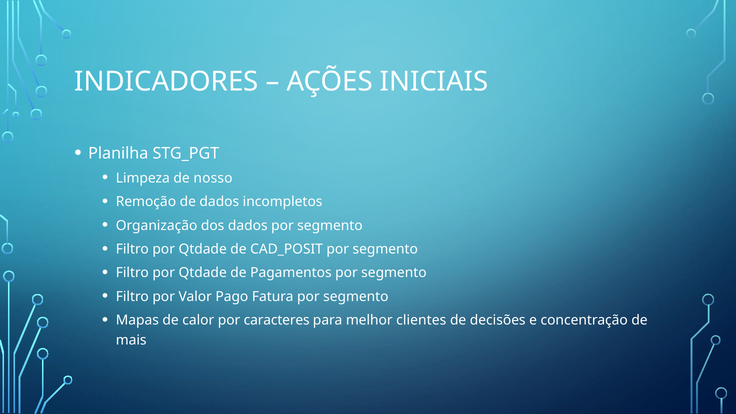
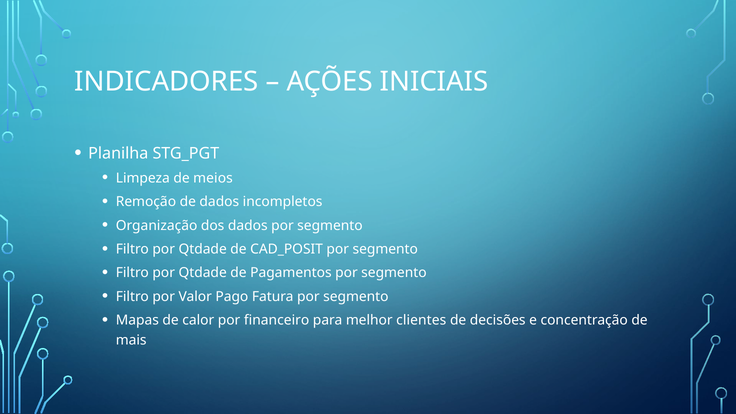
nosso: nosso -> meios (213, 178)
caracteres: caracteres -> financeiro (277, 320)
